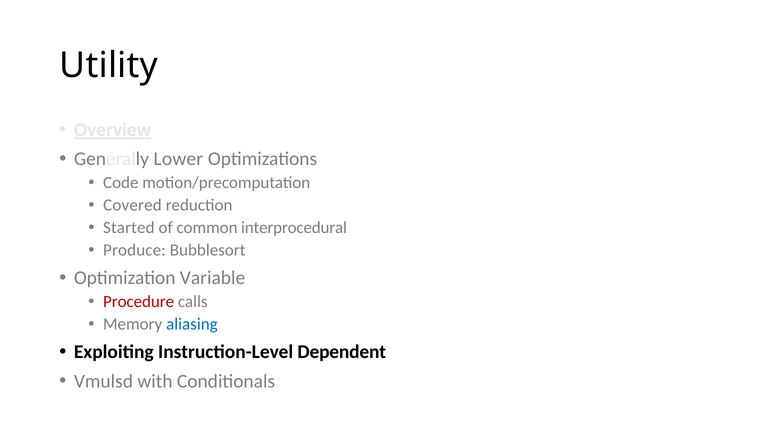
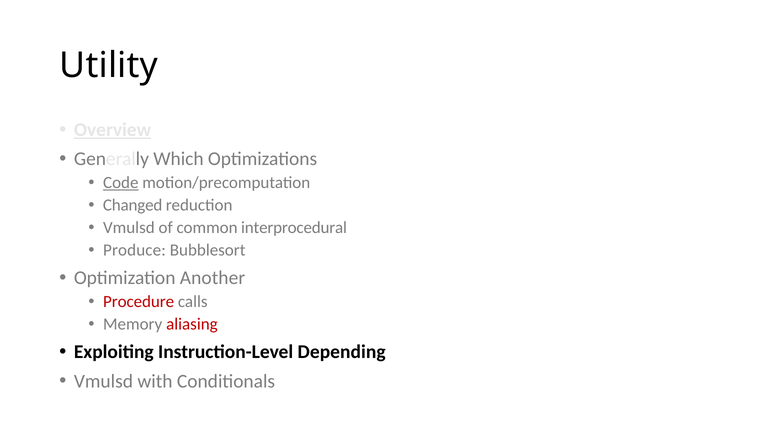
Lower: Lower -> Which (178, 159)
Code underline: none -> present (121, 183)
Covered: Covered -> Changed (133, 205)
Started: Started -> Vmulsd (129, 227)
Variable: Variable -> Another (213, 278)
aliasing colour: blue -> red (192, 324)
Dependent: Dependent -> Depending (342, 352)
